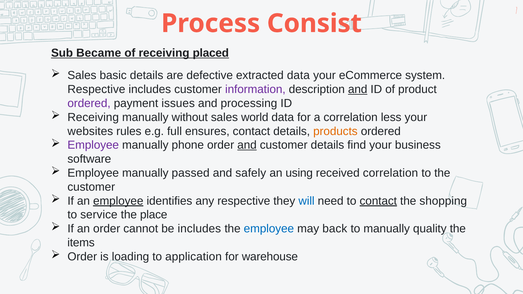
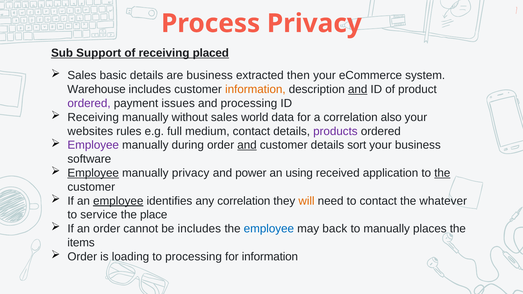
Process Consist: Consist -> Privacy (314, 23)
Became: Became -> Support (99, 53)
are defective: defective -> business (210, 76)
extracted data: data -> then (298, 76)
Respective: Respective -> Warehouse (96, 89)
information colour: purple -> orange (255, 89)
less: less -> also (391, 117)
ensures: ensures -> medium (207, 131)
products colour: orange -> purple (335, 131)
phone: phone -> during (188, 145)
find: find -> sort (357, 145)
Employee underline: none -> present (93, 173)
manually passed: passed -> privacy (191, 173)
safely: safely -> power (251, 173)
received correlation: correlation -> application (391, 173)
the underline: none -> present (442, 173)
any respective: respective -> correlation (244, 201)
will colour: blue -> orange (307, 201)
contact underline: present -> none (378, 201)
shopping: shopping -> whatever (443, 201)
quality: quality -> places (430, 229)
to application: application -> processing (194, 257)
for warehouse: warehouse -> information (270, 257)
